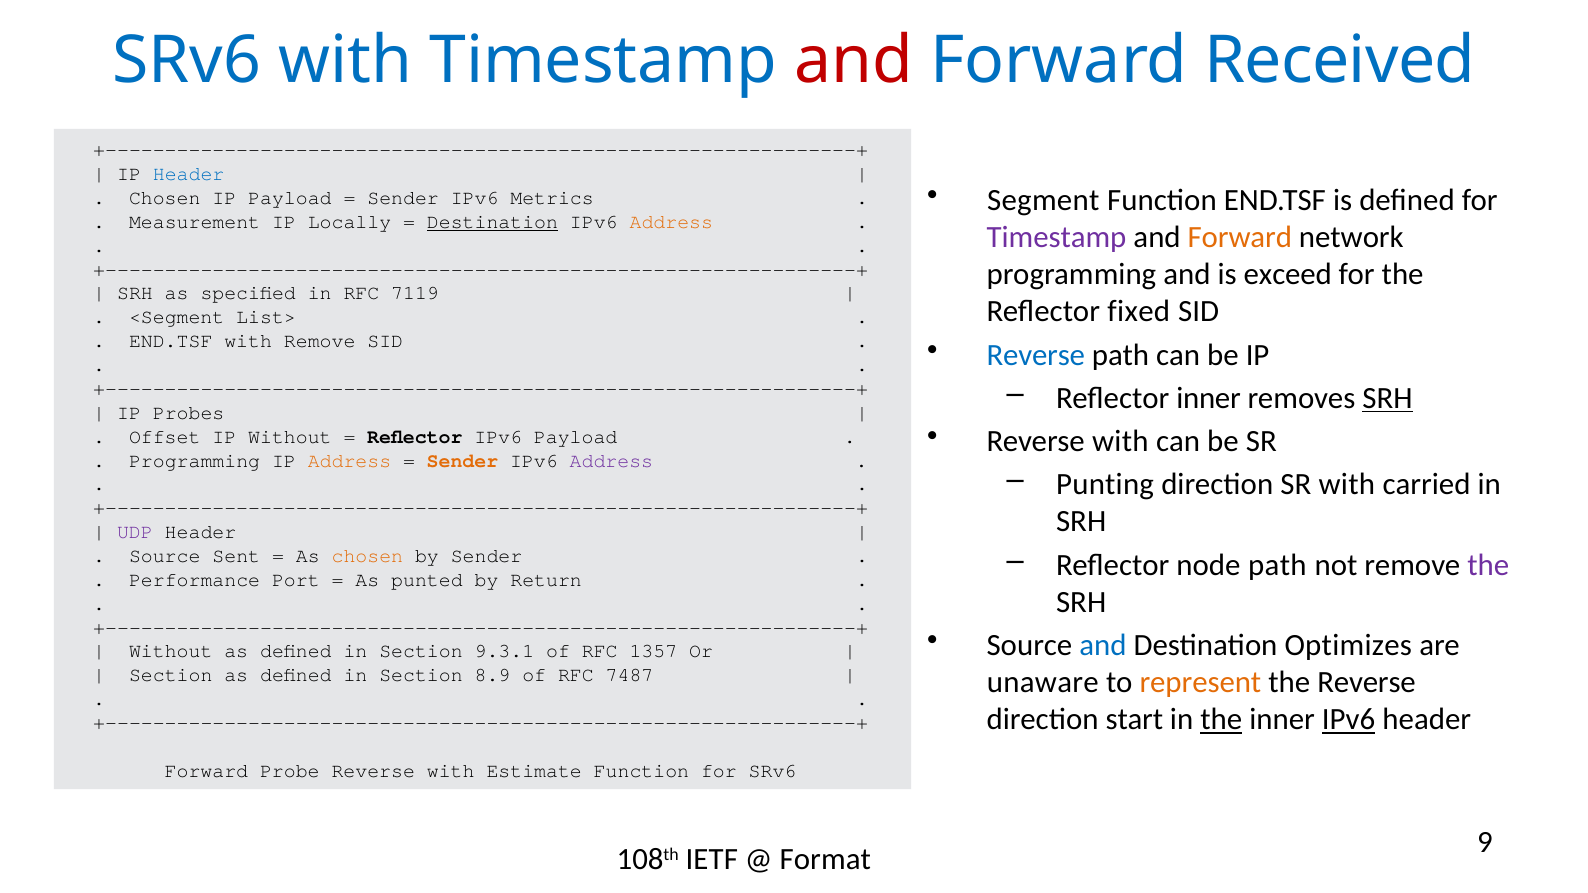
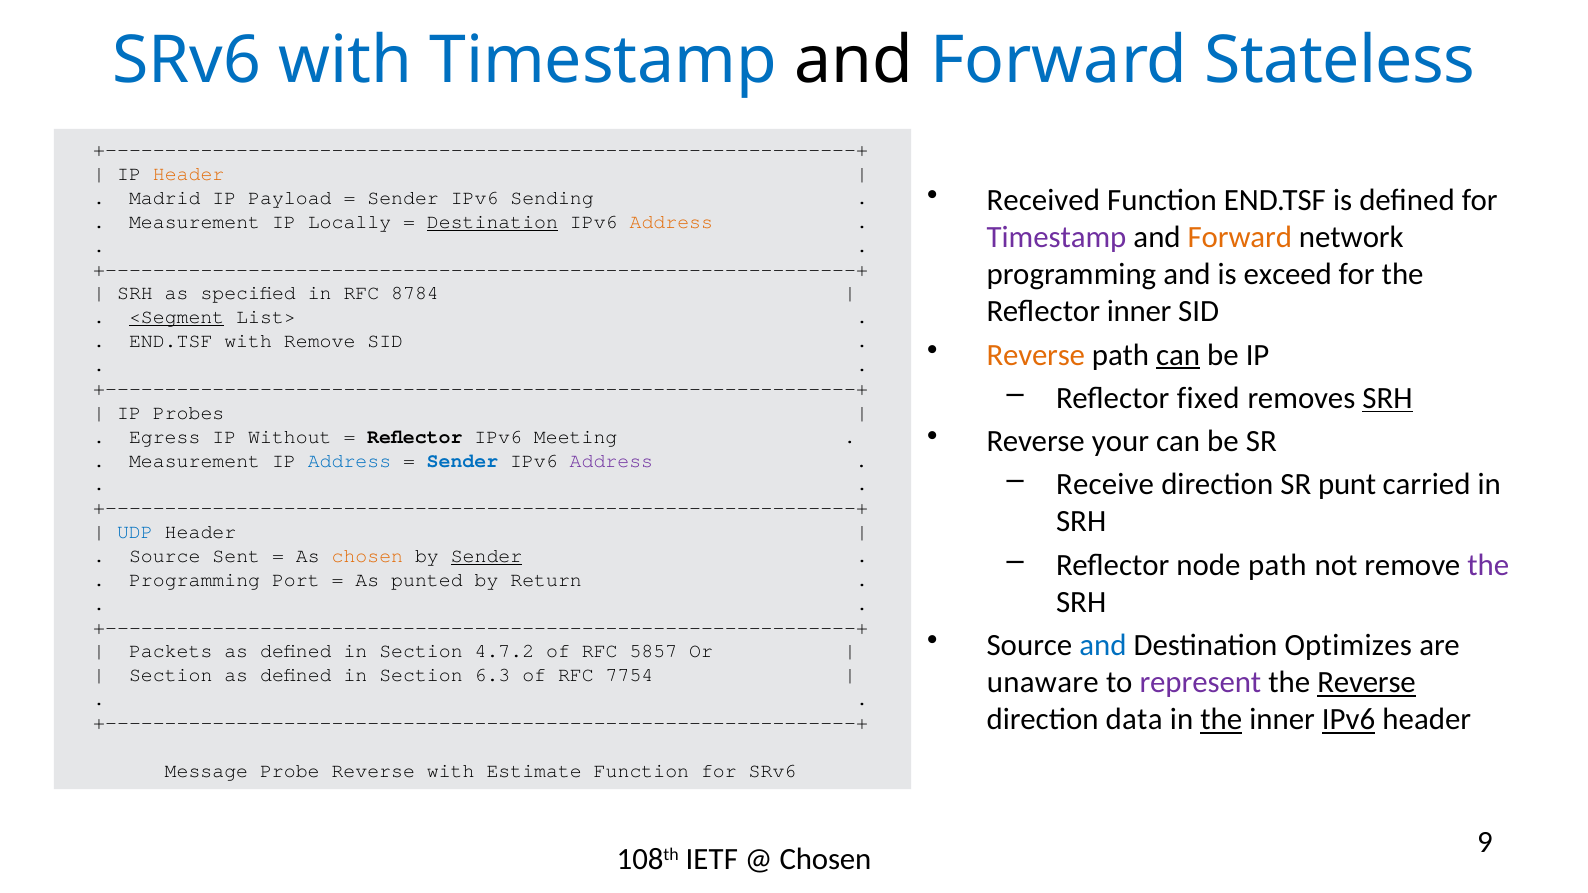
and colour: red -> black (854, 60)
Received: Received -> Stateless (1340, 60)
Header colour: blue -> orange (189, 174)
Segment: Segment -> Received (1043, 201)
Chosen: Chosen -> Madrid (165, 198)
Metrics: Metrics -> Sending (552, 198)
7119: 7119 -> 8784 (415, 293)
Reflector fixed: fixed -> inner (1139, 312)
<Segment underline: none -> present (177, 317)
Reverse colour: blue -> orange (1036, 355)
can underline: none -> present (1178, 355)
Reflector inner: inner -> fixed (1208, 398)
with: with -> your (1120, 442)
Offset: Offset -> Egress (165, 437)
IPv6 Payload: Payload -> Meeting (576, 437)
Programming: Programming -> Measurement (195, 461)
Address colour: orange -> blue (349, 461)
Sender colour: orange -> blue (462, 461)
Punting: Punting -> Receive (1105, 485)
SR with: with -> punt (1347, 485)
UDP colour: purple -> blue (135, 532)
Sender underline: none -> present (487, 556)
Performance: Performance -> Programming (195, 580)
Without: Without -> Packets (171, 652)
9.3.1: 9.3.1 -> 4.7.2 (504, 652)
1357: 1357 -> 5857 (653, 652)
8.9: 8.9 -> 6.3 (492, 676)
7487: 7487 -> 7754 (630, 676)
represent colour: orange -> purple (1200, 683)
Reverse underline: none -> present (1367, 683)
start: start -> data (1134, 720)
Forward: Forward -> Message (206, 771)
Format: Format -> Chosen (825, 860)
